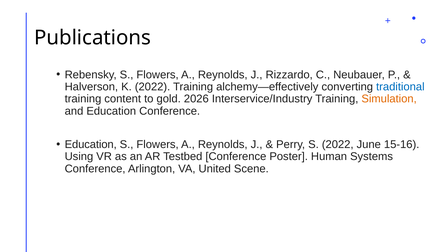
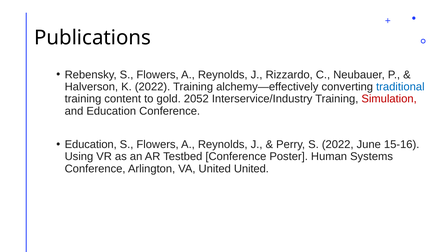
2026: 2026 -> 2052 (196, 99)
Simulation colour: orange -> red (389, 99)
United Scene: Scene -> United (251, 168)
